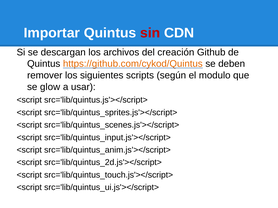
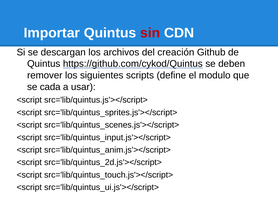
https://github.com/cykod/Quintus colour: orange -> black (133, 64)
según: según -> define (171, 76)
glow: glow -> cada (50, 87)
